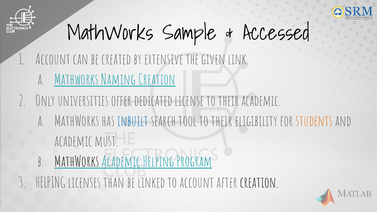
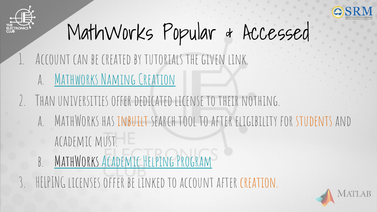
Sample: Sample -> Popular (190, 33)
extensive: extensive -> tutorials (164, 60)
Only: Only -> Than (45, 101)
their academic: academic -> nothing (261, 101)
inbuilt colour: blue -> orange (133, 121)
tool to their: their -> after (222, 121)
licenses than: than -> offer (114, 183)
creation colour: black -> orange (259, 183)
